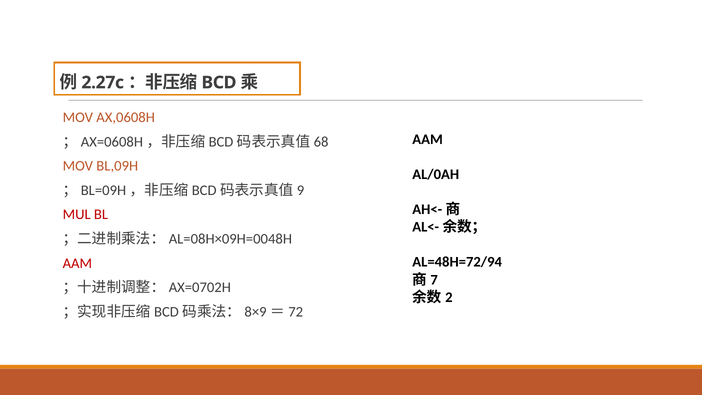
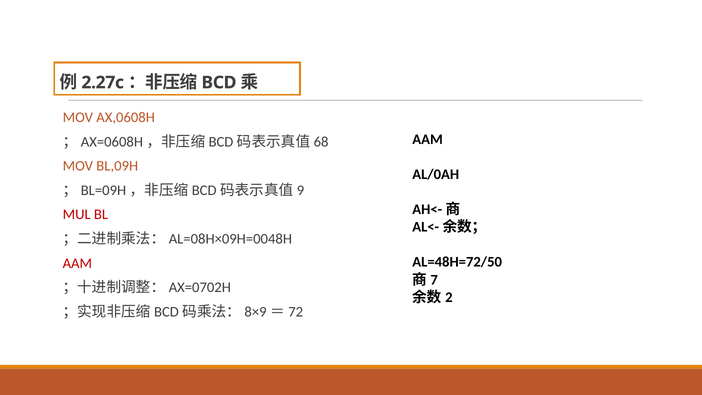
AL=48H=72/94: AL=48H=72/94 -> AL=48H=72/50 (457, 262)
